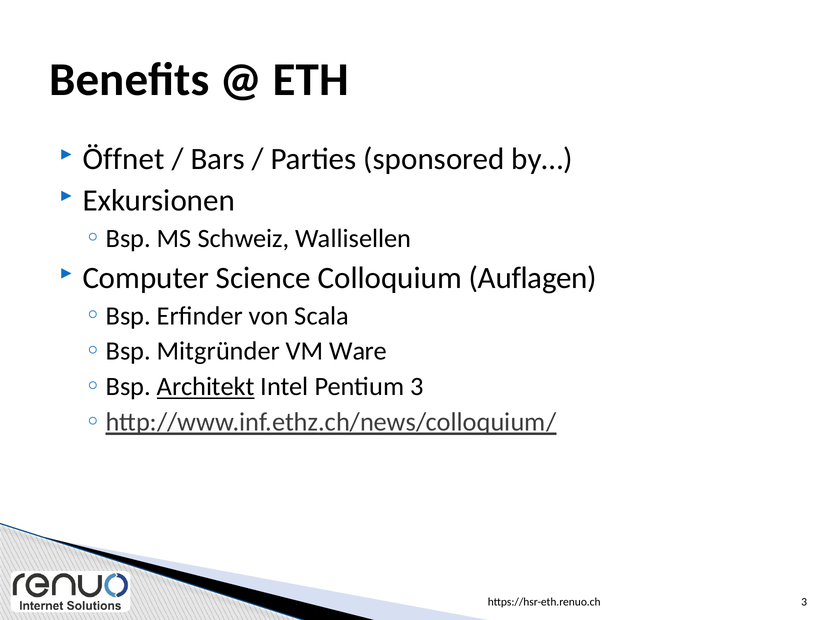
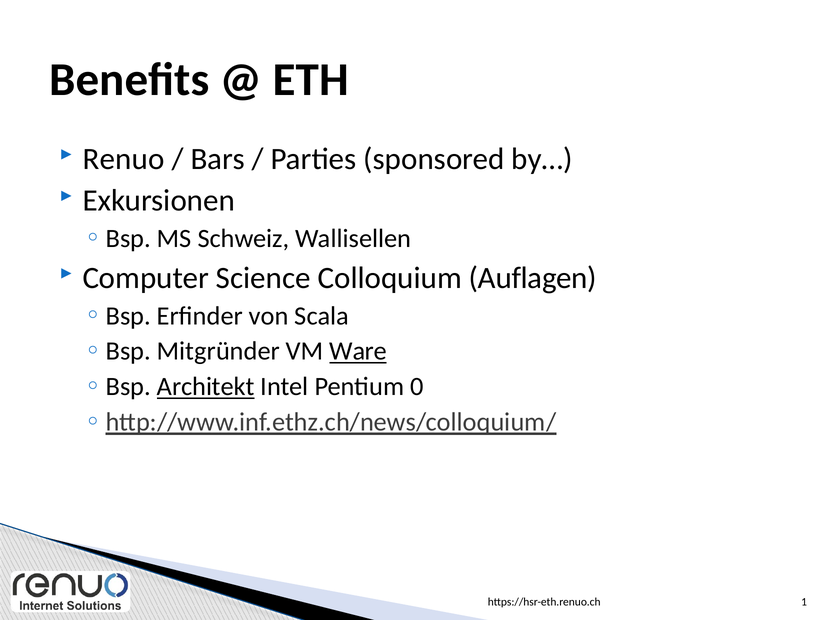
Öffnet: Öffnet -> Renuo (124, 159)
Ware underline: none -> present (358, 351)
Pentium 3: 3 -> 0 (417, 387)
https://hsr-eth.renuo.ch 3: 3 -> 1 (804, 602)
